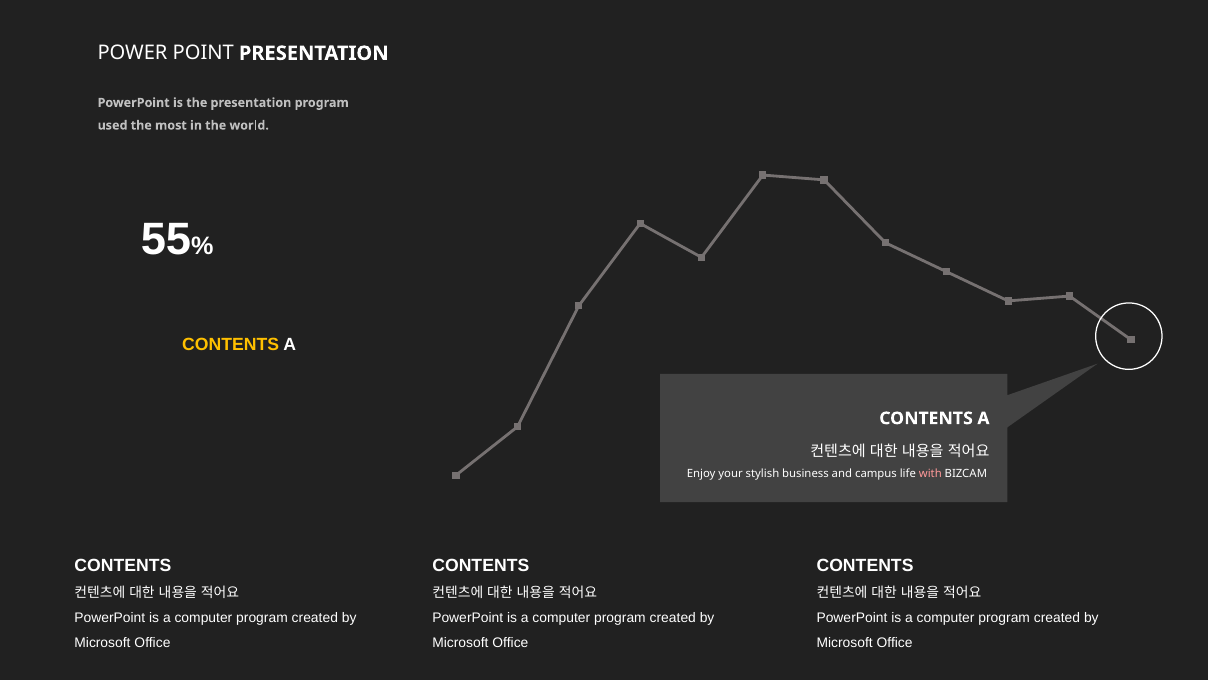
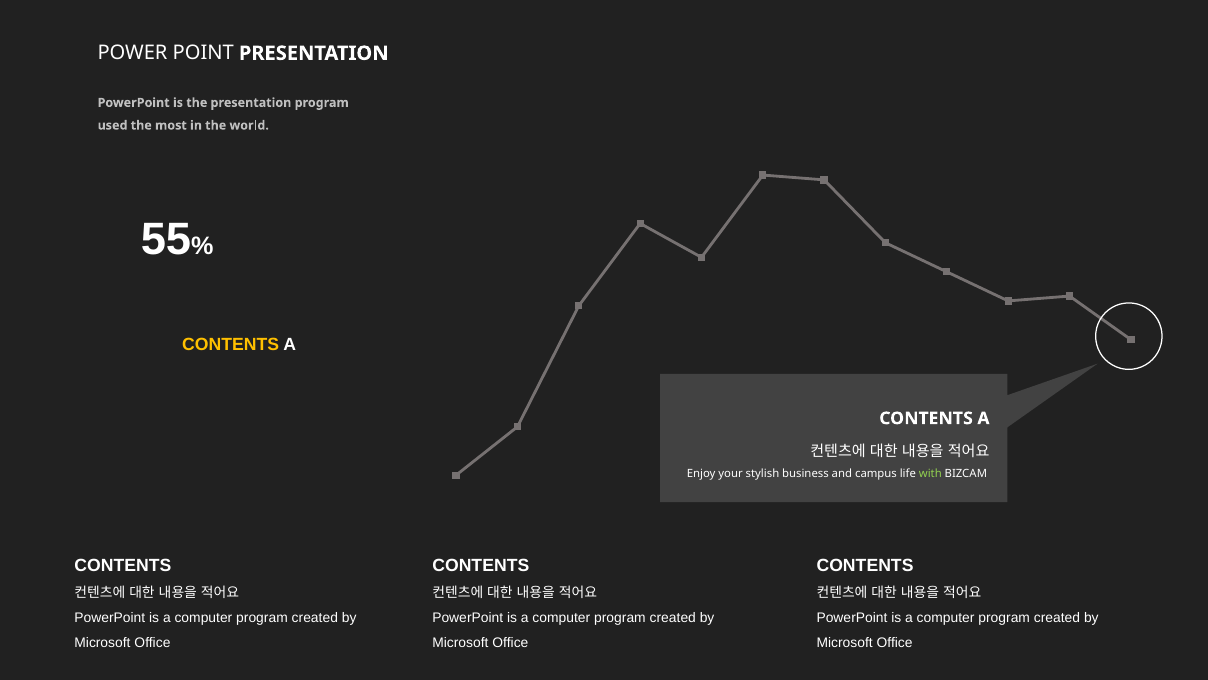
with colour: pink -> light green (930, 474)
